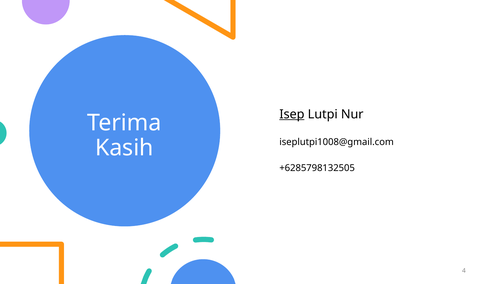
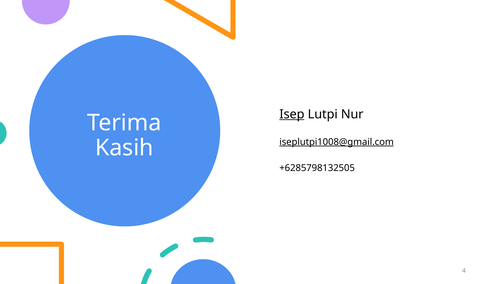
iseplutpi1008@gmail.com underline: none -> present (337, 142)
